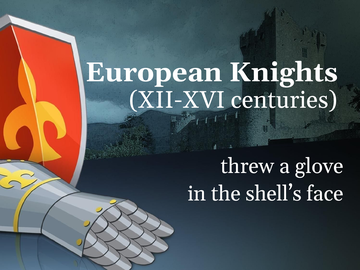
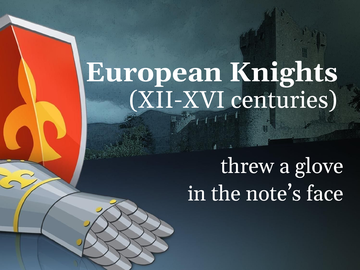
shell’s: shell’s -> note’s (274, 194)
